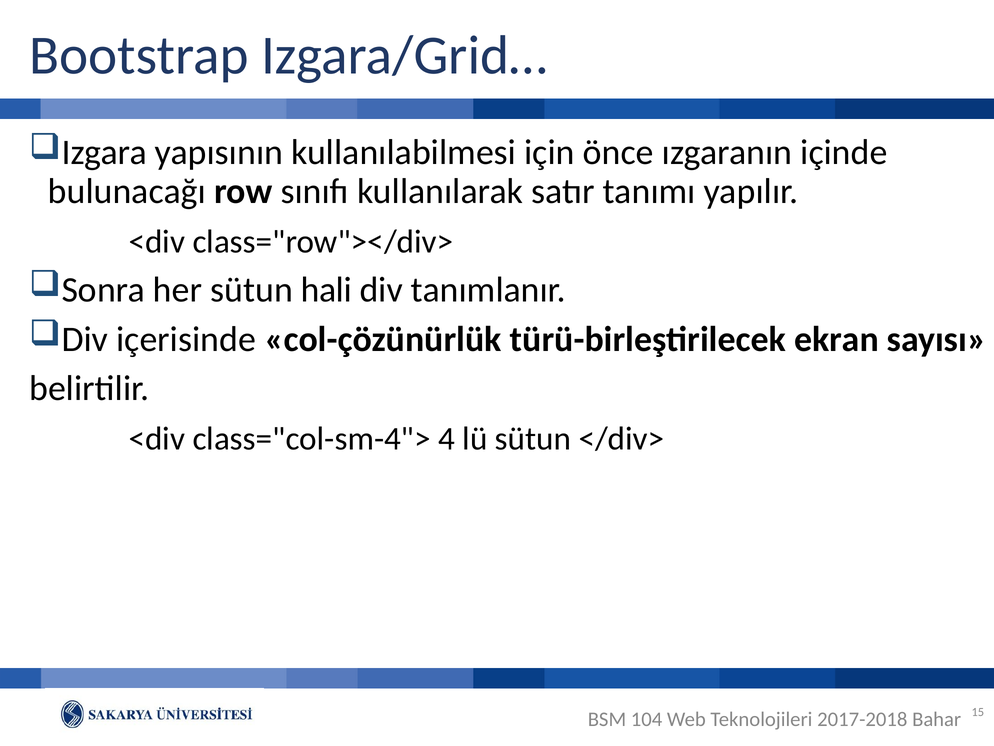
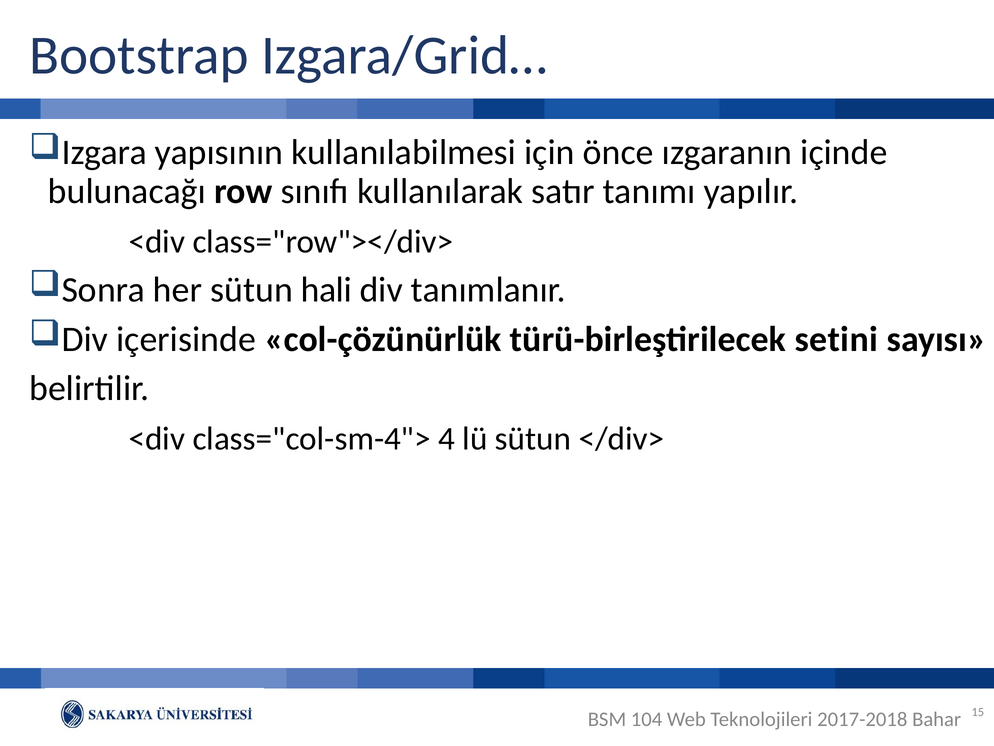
ekran: ekran -> setini (836, 339)
